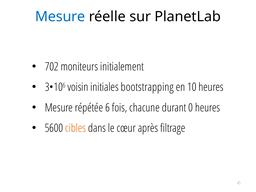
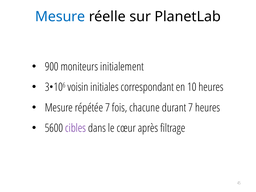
702: 702 -> 900 (52, 67)
bootstrapping: bootstrapping -> correspondant (147, 87)
répétée 6: 6 -> 7 (107, 108)
durant 0: 0 -> 7 (191, 108)
cibles colour: orange -> purple (76, 128)
